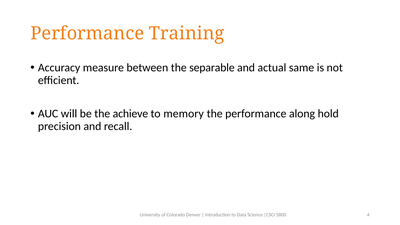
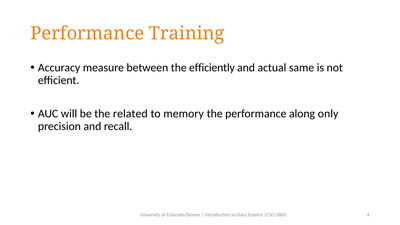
separable: separable -> efficiently (212, 68)
achieve: achieve -> related (130, 114)
hold: hold -> only (328, 114)
